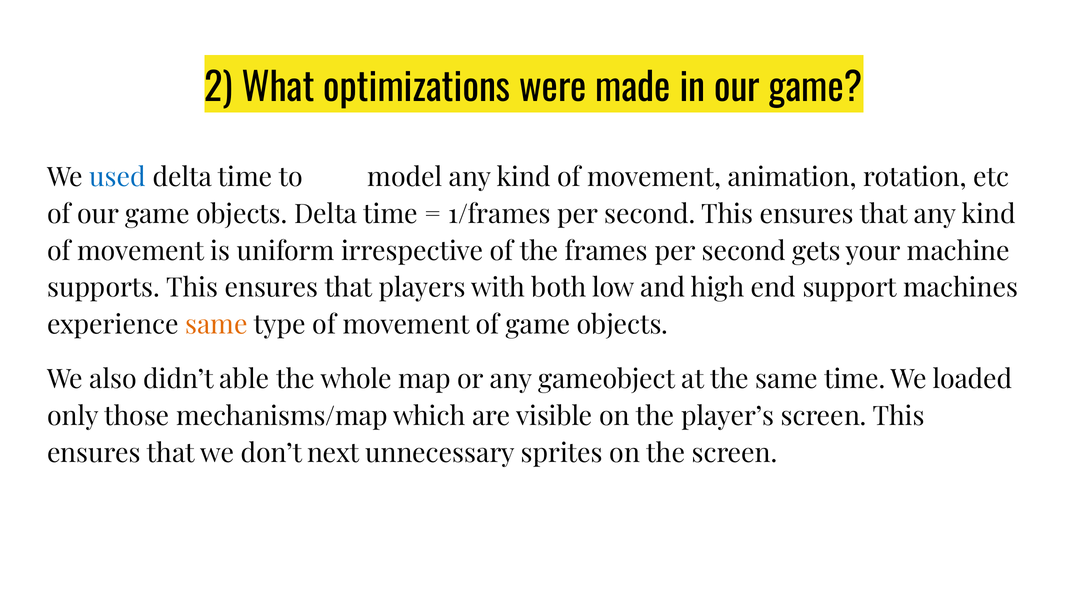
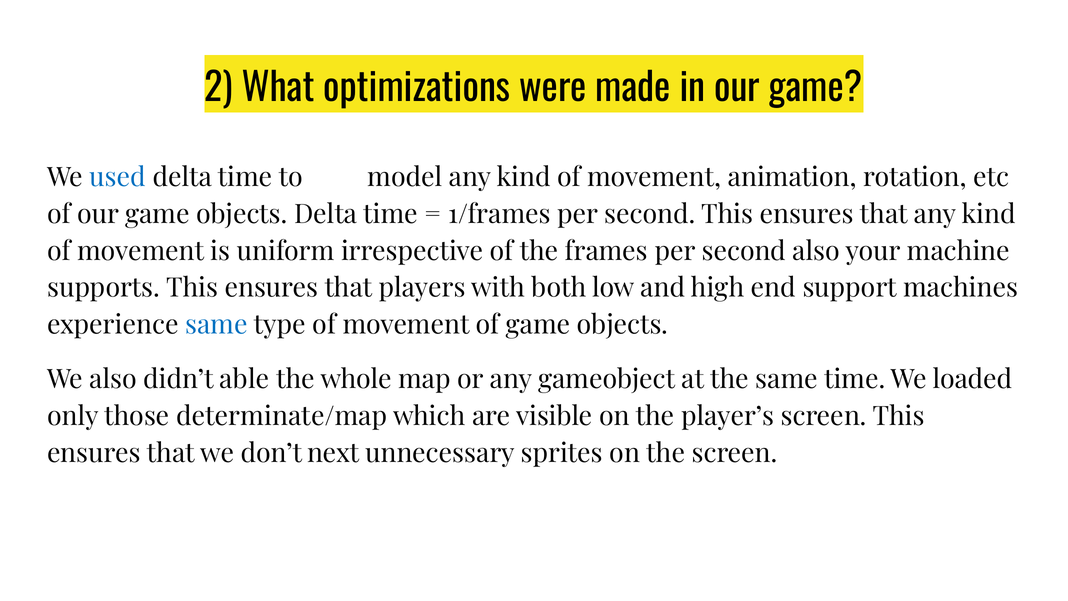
second gets: gets -> also (816, 251)
same colour: orange -> blue (216, 325)
mechanisms/map: mechanisms/map -> determinate/map (282, 416)
